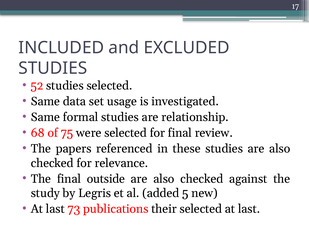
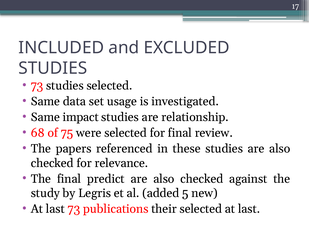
52: 52 -> 73 (37, 86)
formal: formal -> impact (81, 117)
outside: outside -> predict (106, 179)
